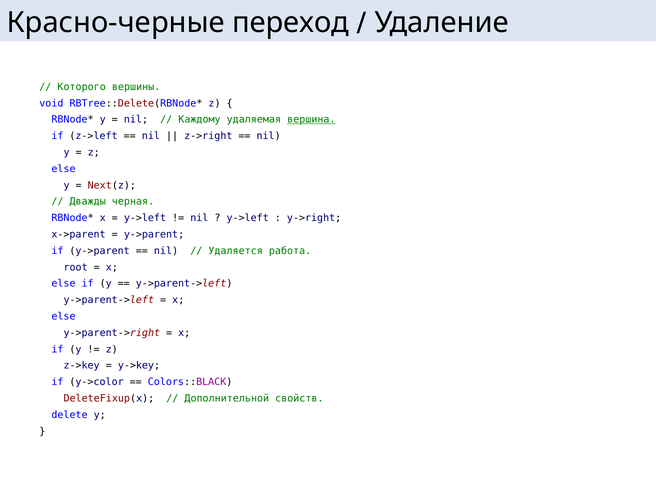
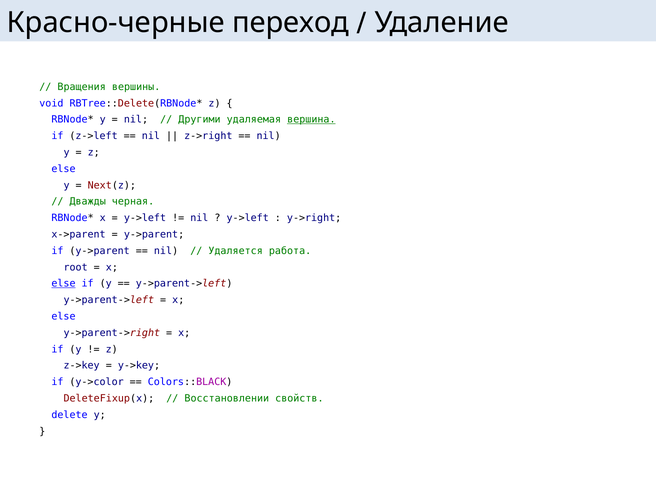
Которого: Которого -> Вращения (82, 87)
Каждому: Каждому -> Другими (199, 120)
else underline: none -> present (63, 284)
Дополнительной: Дополнительной -> Восстановлении (227, 398)
